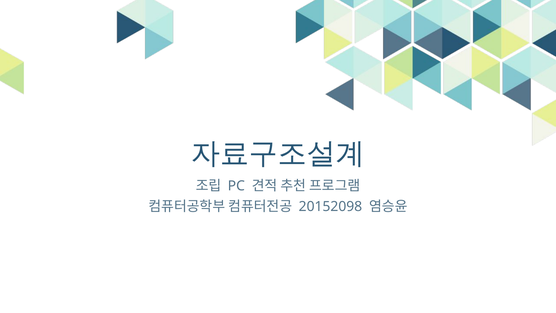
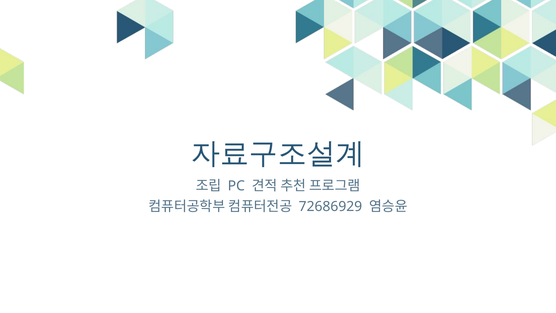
20152098: 20152098 -> 72686929 (330, 206)
